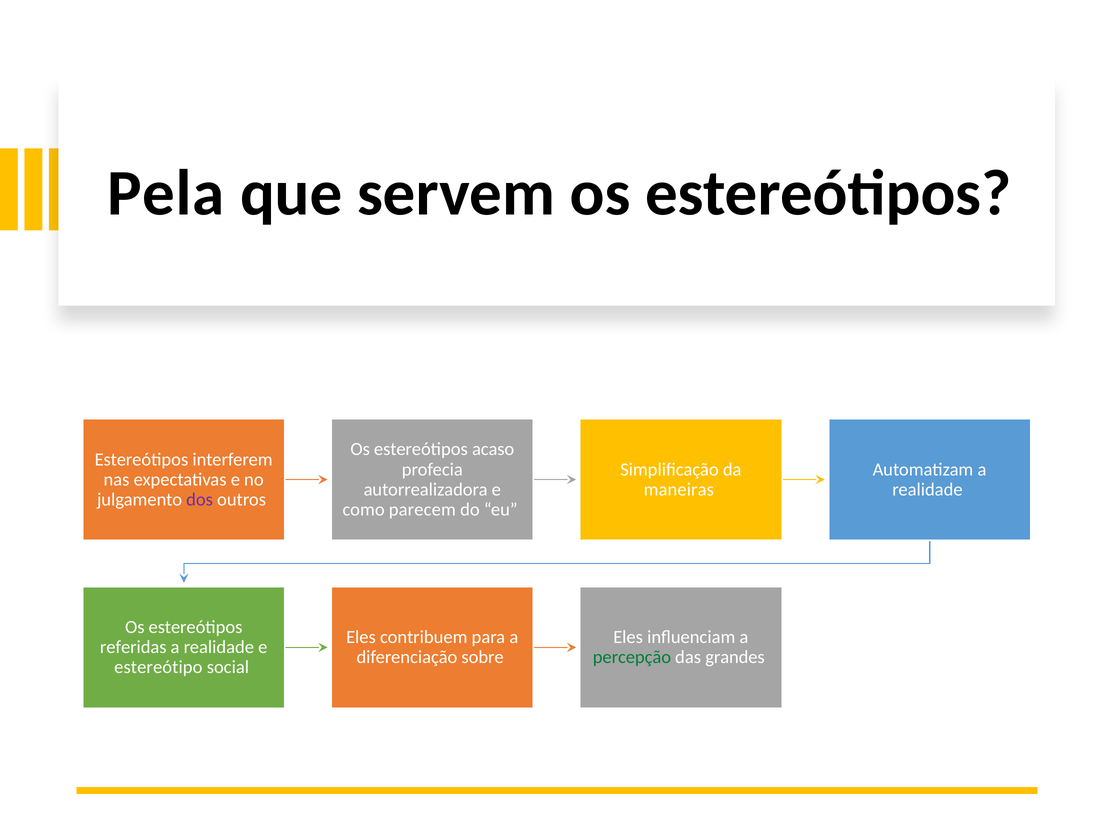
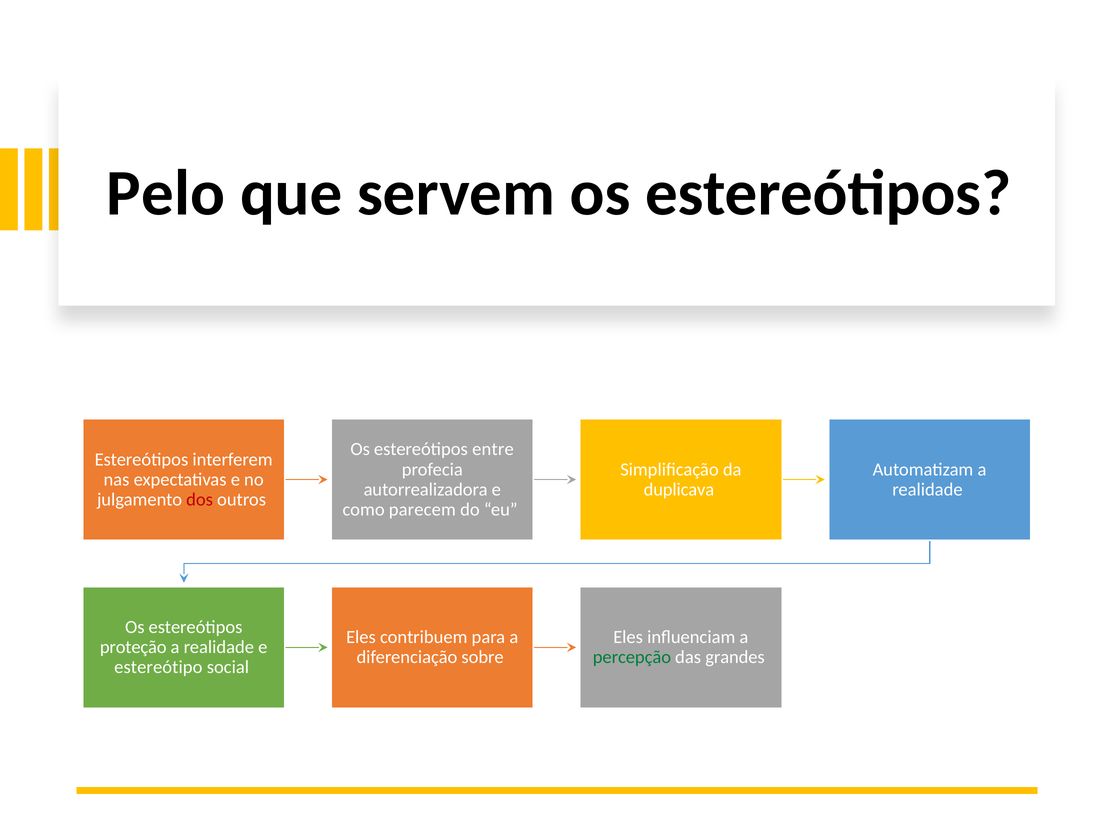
Pela: Pela -> Pelo (166, 193)
acaso: acaso -> entre (493, 449)
maneiras: maneiras -> duplicava (679, 489)
dos colour: purple -> red (200, 499)
referidas: referidas -> proteção (133, 647)
